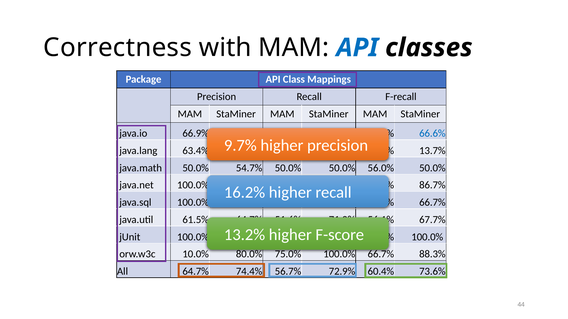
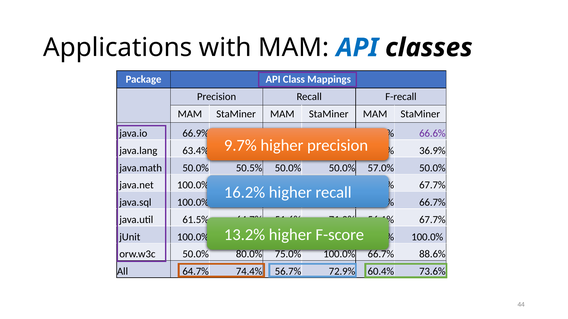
Correctness: Correctness -> Applications (118, 48)
66.6% colour: blue -> purple (432, 134)
13.7%: 13.7% -> 36.9% (432, 151)
54.7%: 54.7% -> 50.5% (249, 168)
56.0%: 56.0% -> 57.0% (381, 168)
86.7%: 86.7% -> 67.7% (432, 185)
orw.w3c 10.0%: 10.0% -> 50.0% (196, 254)
88.3%: 88.3% -> 88.6% (432, 254)
